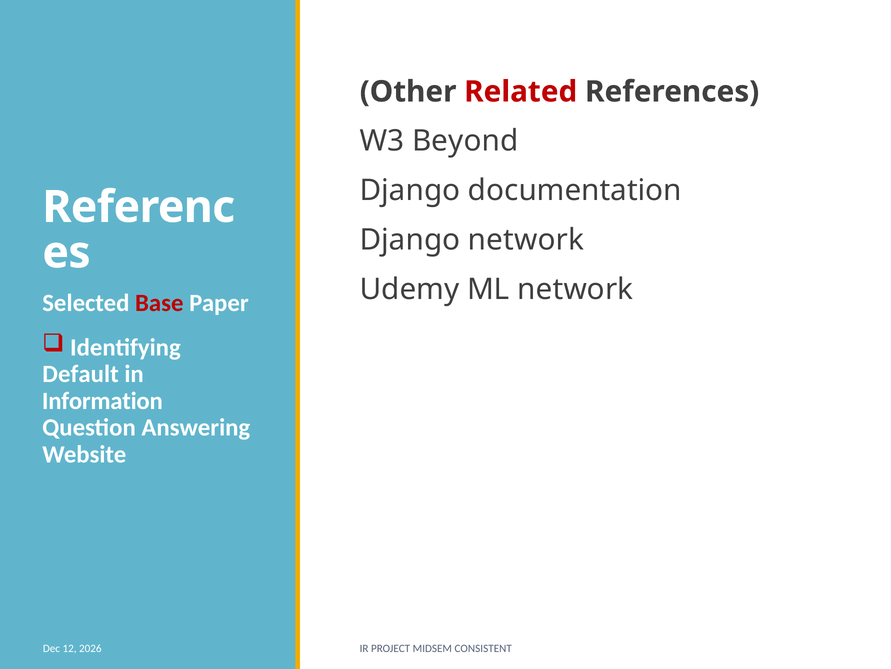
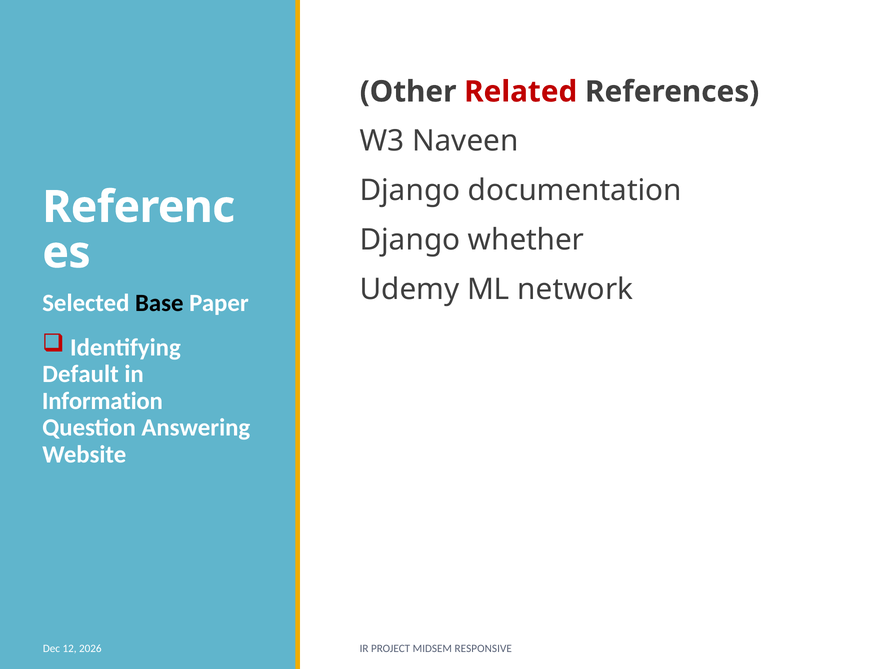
Beyond: Beyond -> Naveen (465, 141)
Django network: network -> whether (526, 240)
Base colour: red -> black (159, 303)
CONSISTENT: CONSISTENT -> RESPONSIVE (483, 648)
